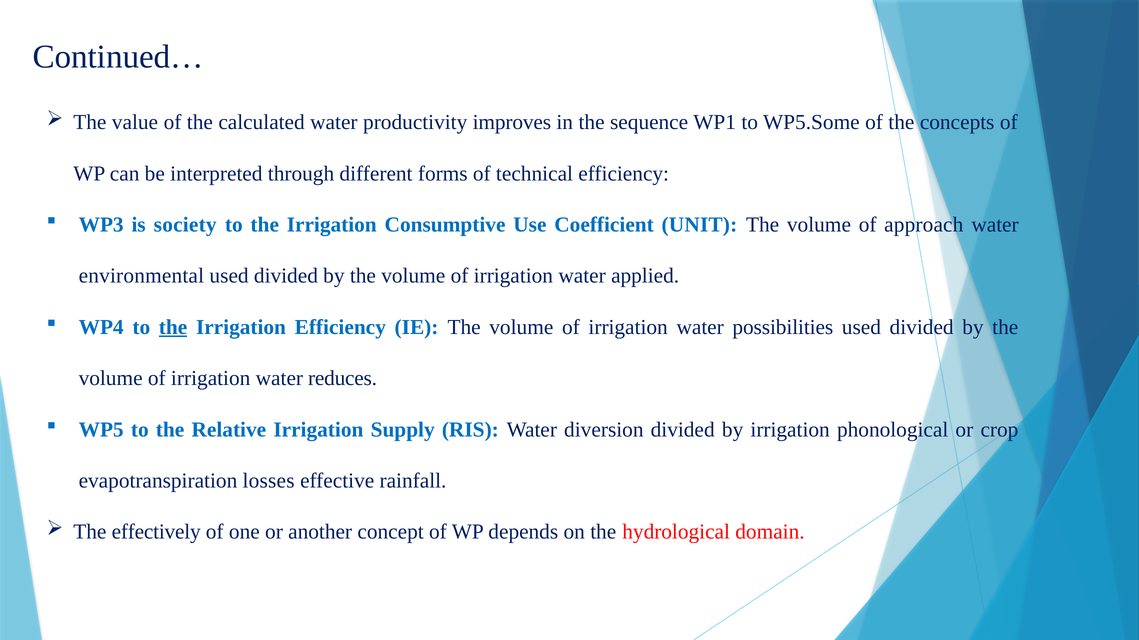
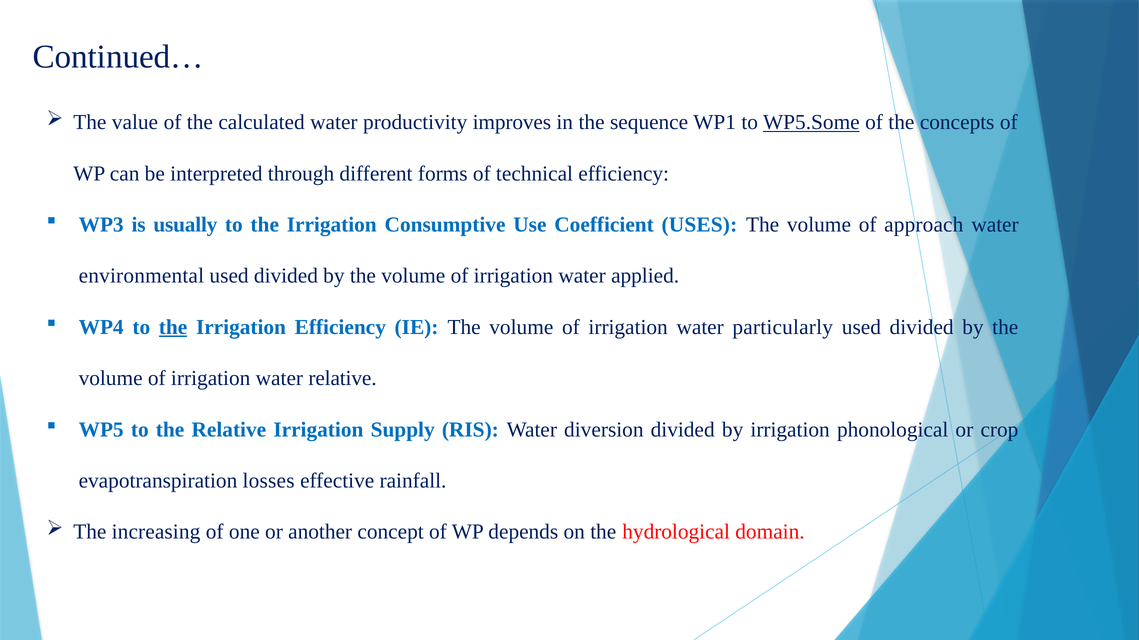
WP5.Some underline: none -> present (811, 122)
society: society -> usually (185, 225)
UNIT: UNIT -> USES (699, 225)
possibilities: possibilities -> particularly (783, 327)
water reduces: reduces -> relative (343, 379)
effectively: effectively -> increasing (156, 533)
